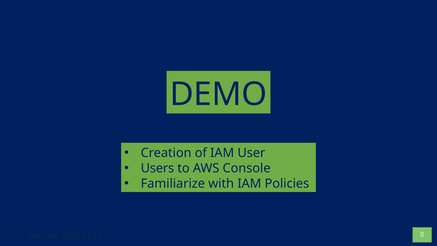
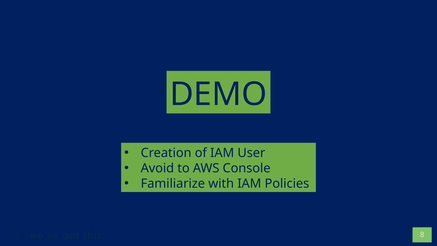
Users: Users -> Avoid (157, 168)
